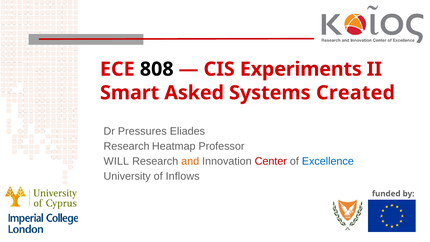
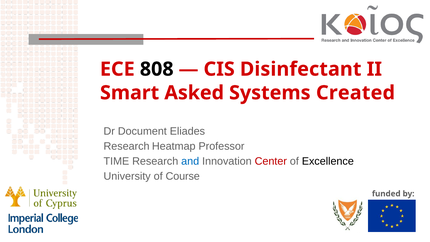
Experiments: Experiments -> Disinfectant (301, 69)
Pressures: Pressures -> Document (142, 131)
WILL: WILL -> TIME (116, 161)
and colour: orange -> blue (190, 161)
Excellence colour: blue -> black (328, 161)
Inflows: Inflows -> Course (183, 176)
